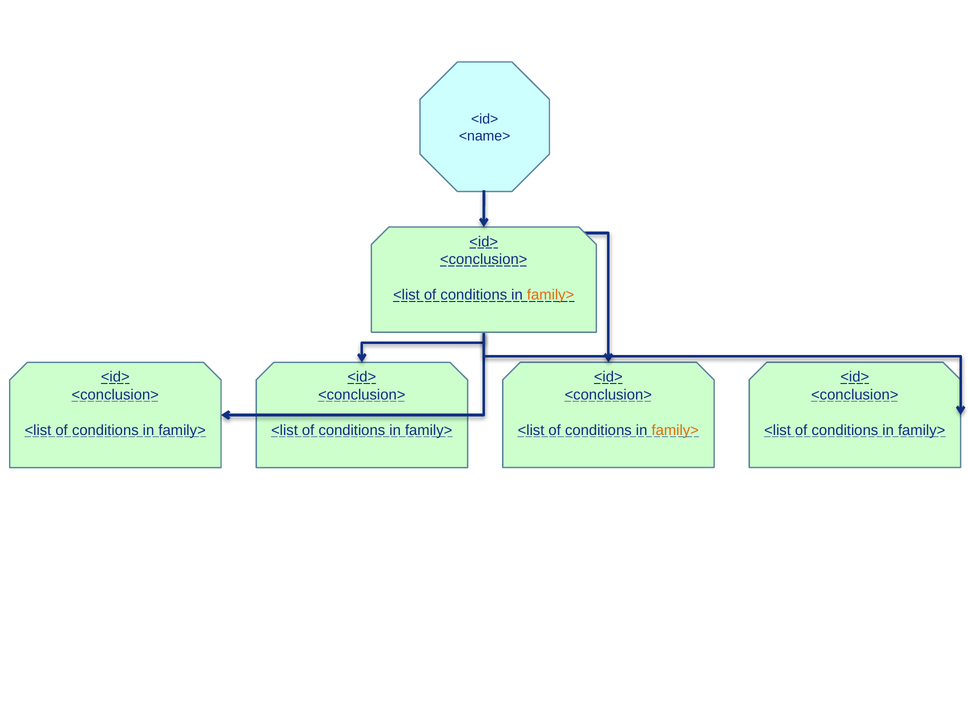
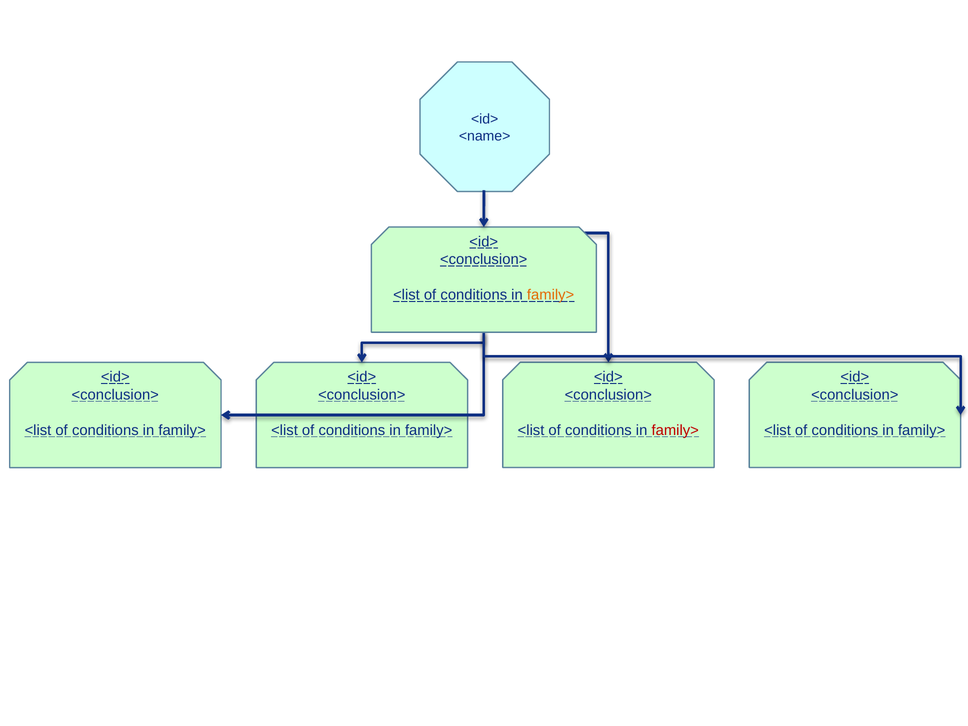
family> colour: orange -> red (675, 430)
